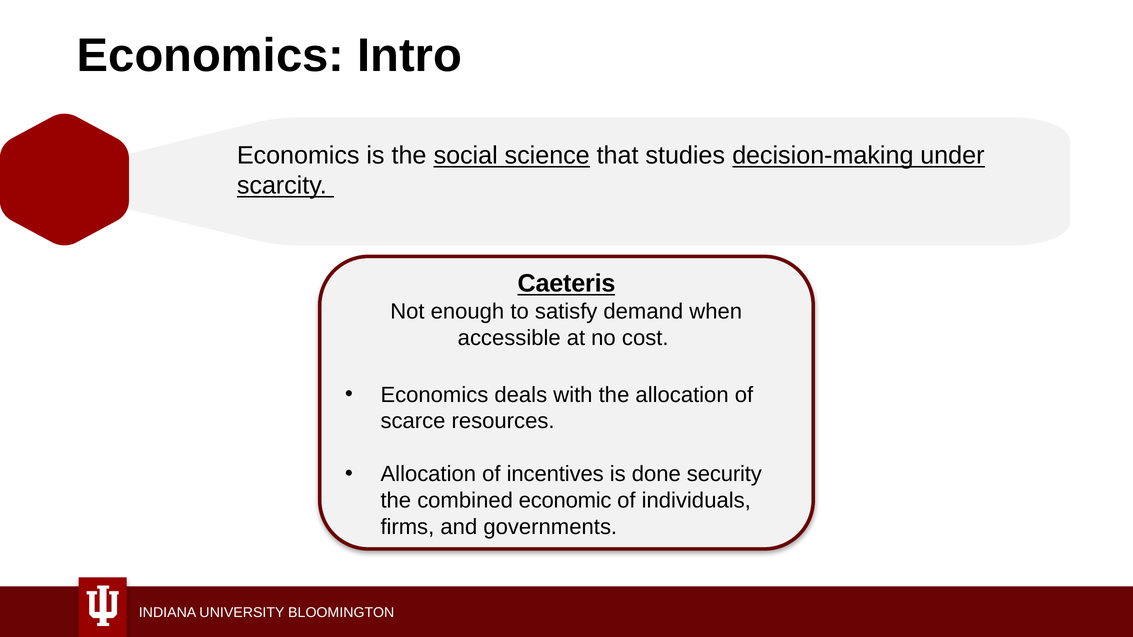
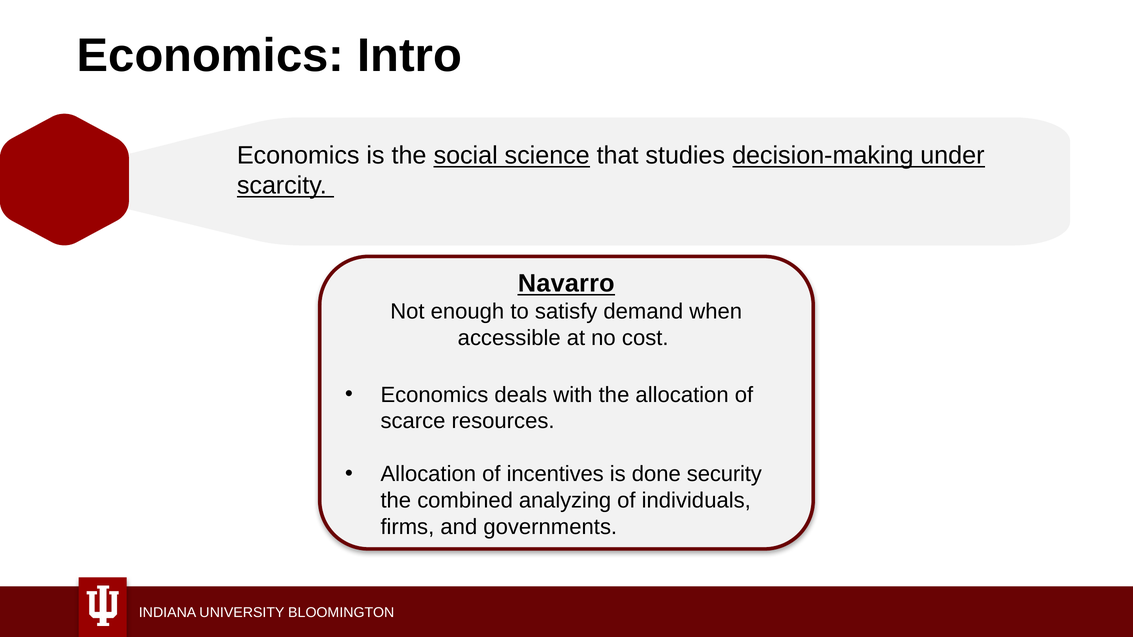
Caeteris: Caeteris -> Navarro (566, 284)
economic: economic -> analyzing (565, 501)
